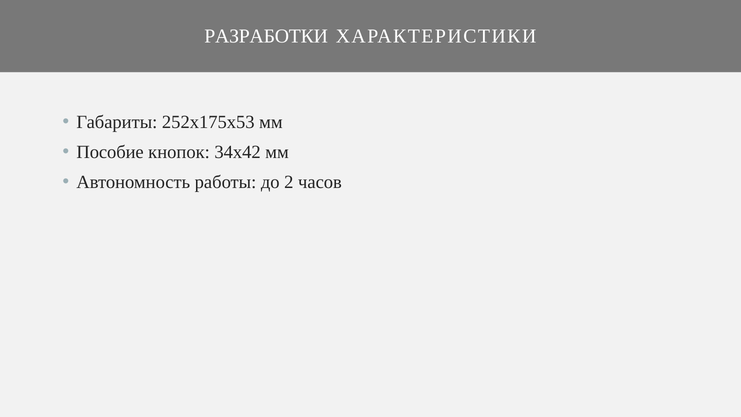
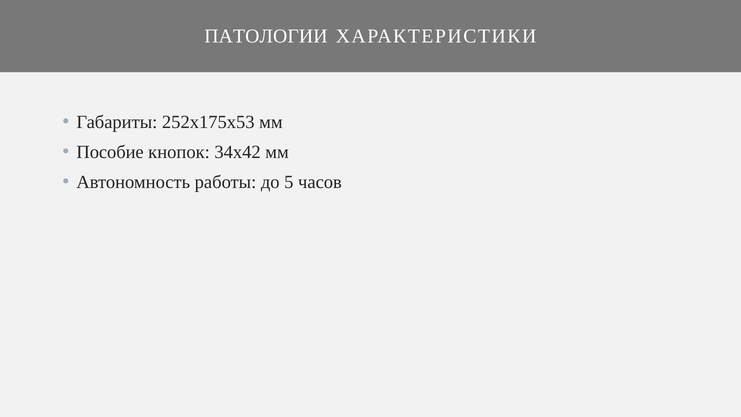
РАЗРАБОТКИ: РАЗРАБОТКИ -> ПАТОЛОГИИ (266, 36)
2: 2 -> 5 (289, 182)
